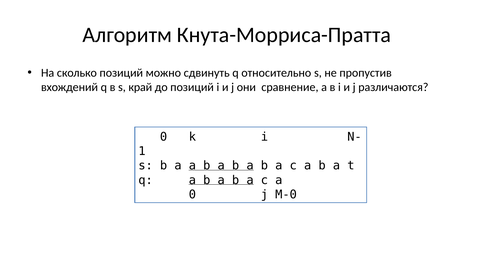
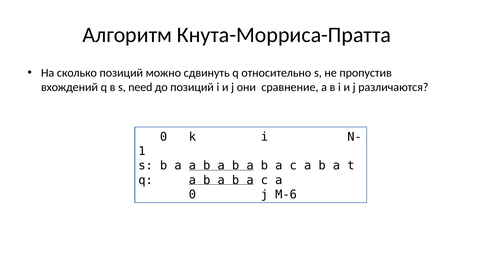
край: край -> need (140, 87)
M-0: M-0 -> M-6 (286, 194)
